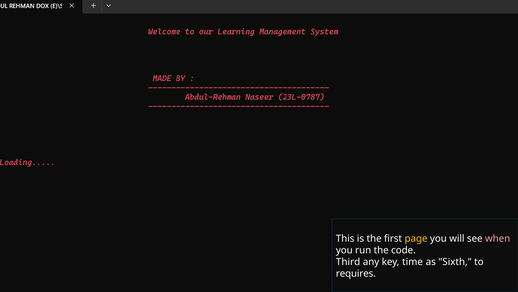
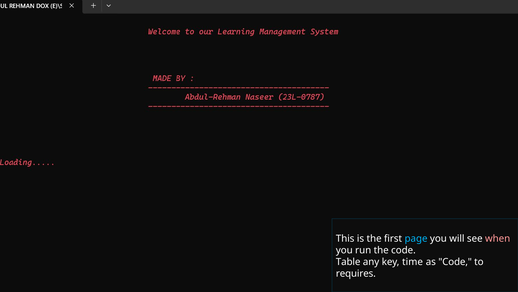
page colour: yellow -> light blue (416, 238)
Third: Third -> Table (348, 261)
as Sixth: Sixth -> Code (455, 261)
